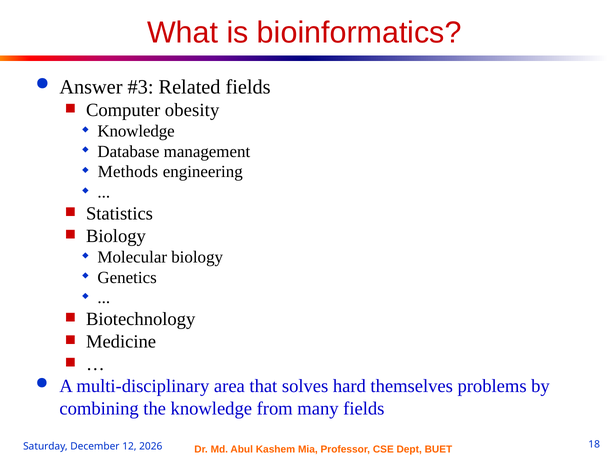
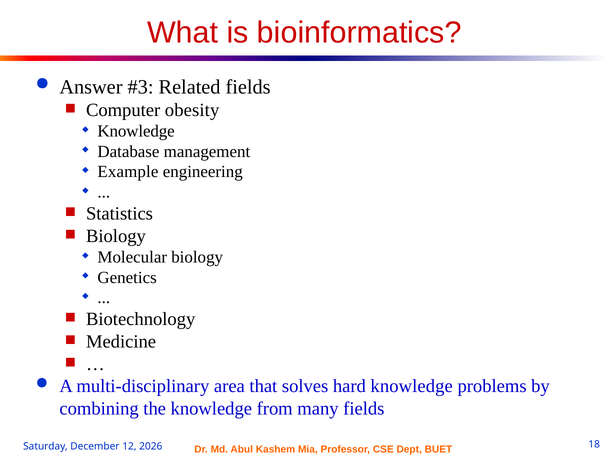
Methods: Methods -> Example (128, 172)
hard themselves: themselves -> knowledge (412, 386)
